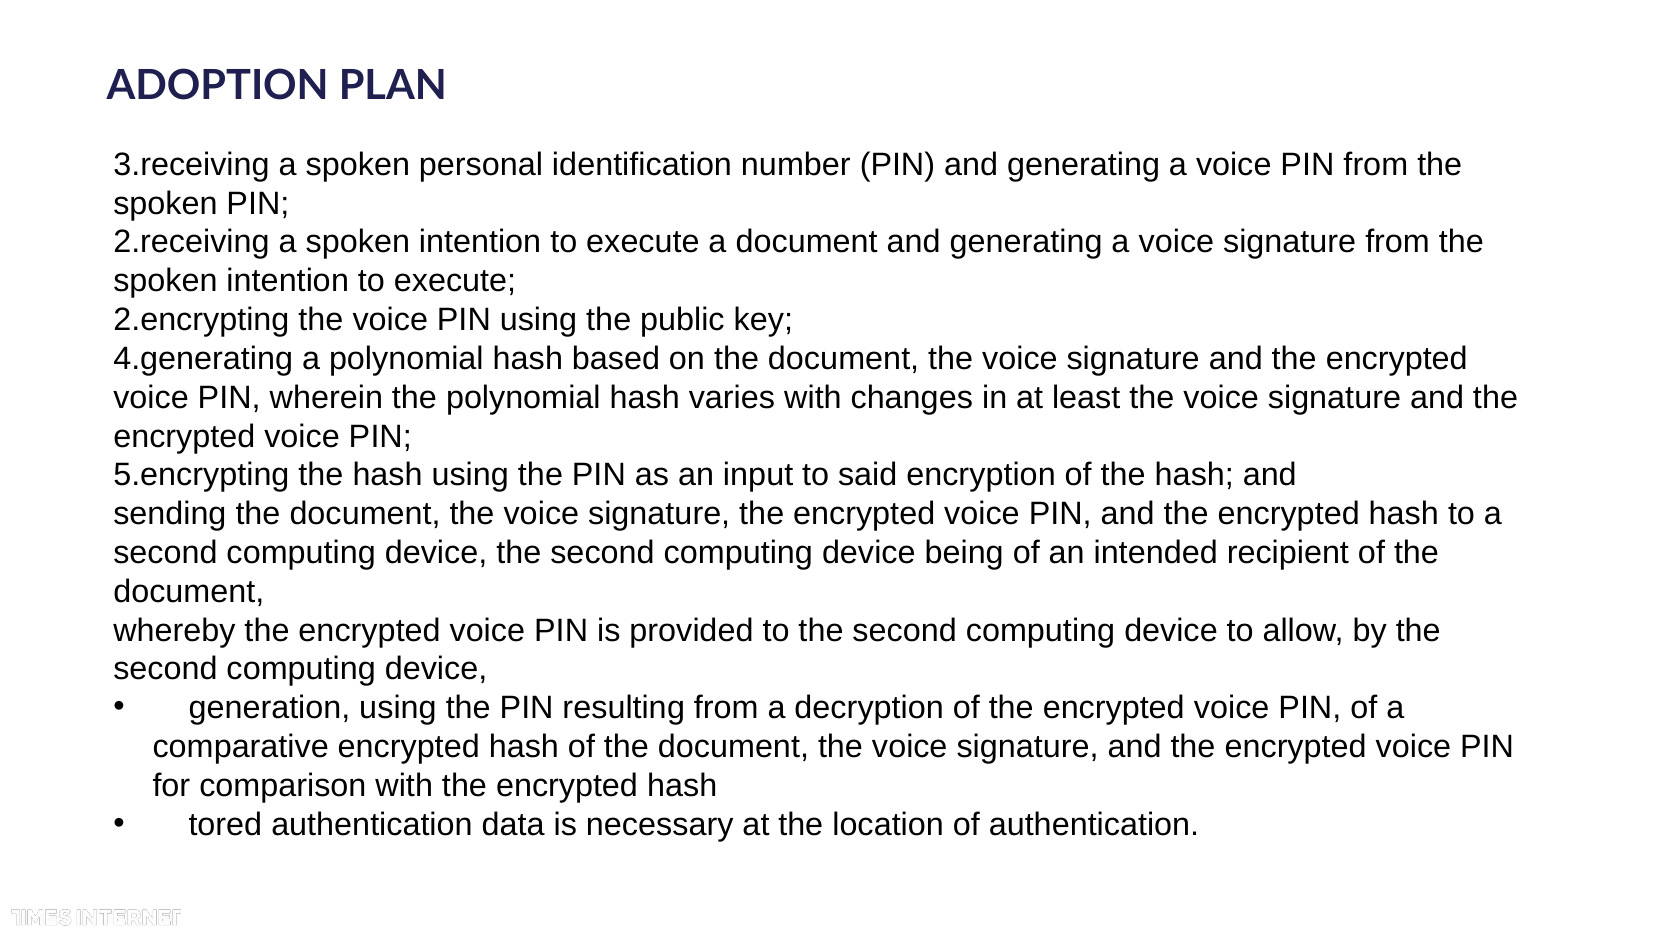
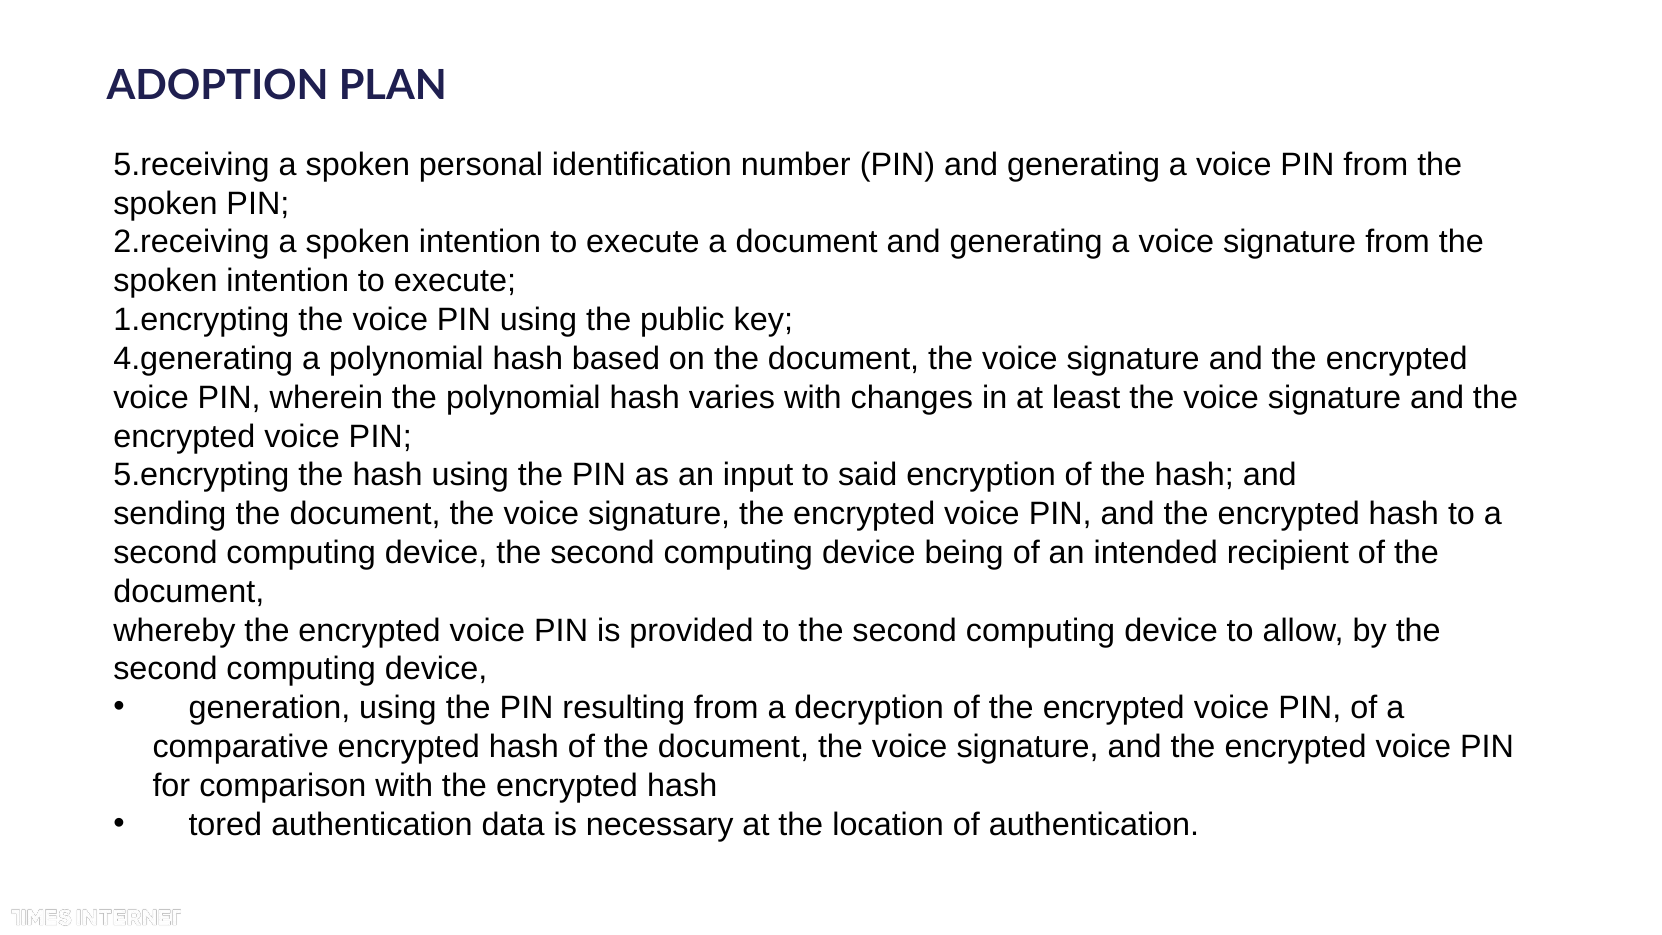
3.receiving: 3.receiving -> 5.receiving (191, 165)
2.encrypting: 2.encrypting -> 1.encrypting (201, 320)
